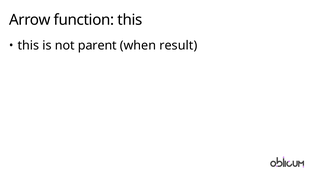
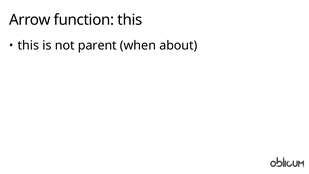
result: result -> about (178, 46)
